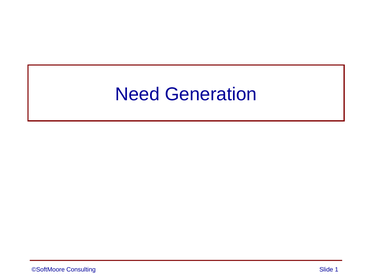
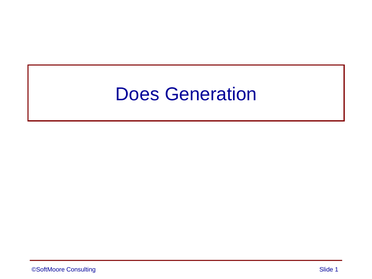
Need: Need -> Does (137, 94)
